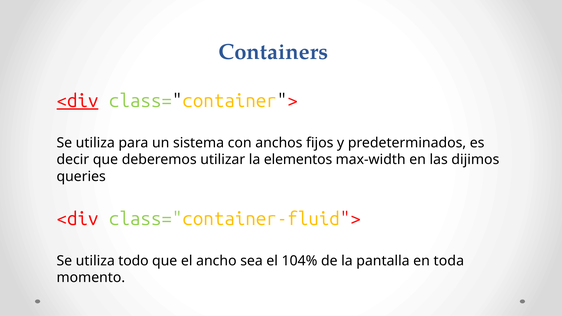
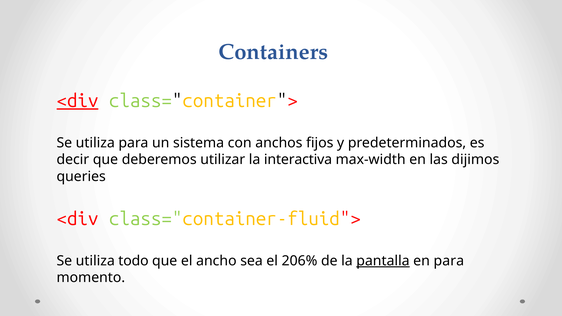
elementos: elementos -> interactiva (298, 160)
104%: 104% -> 206% (299, 261)
pantalla underline: none -> present (383, 261)
en toda: toda -> para (449, 261)
